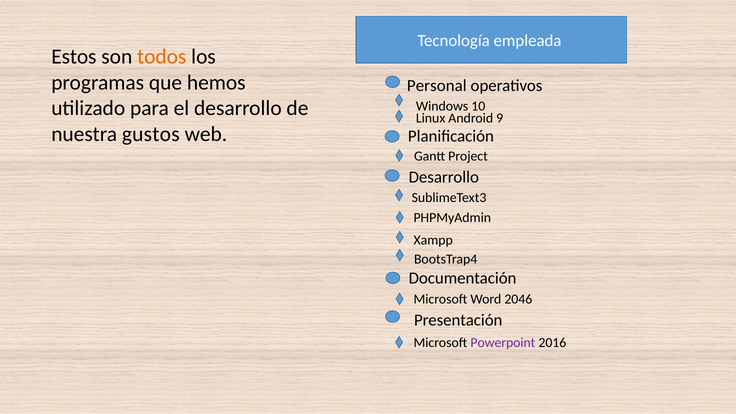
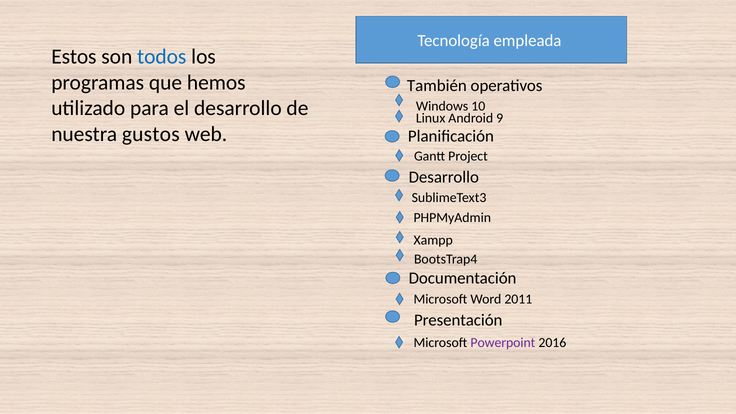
todos colour: orange -> blue (162, 57)
Personal: Personal -> También (437, 85)
2046: 2046 -> 2011 (518, 299)
